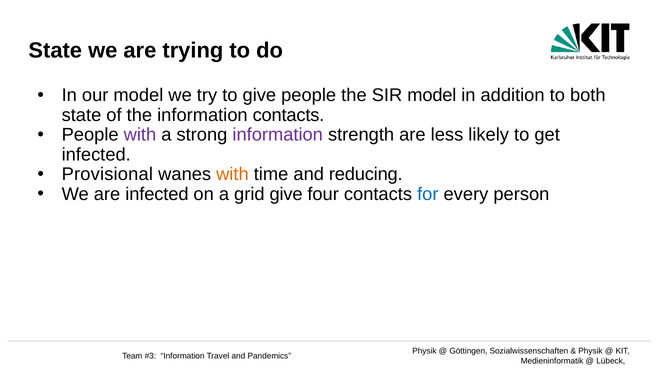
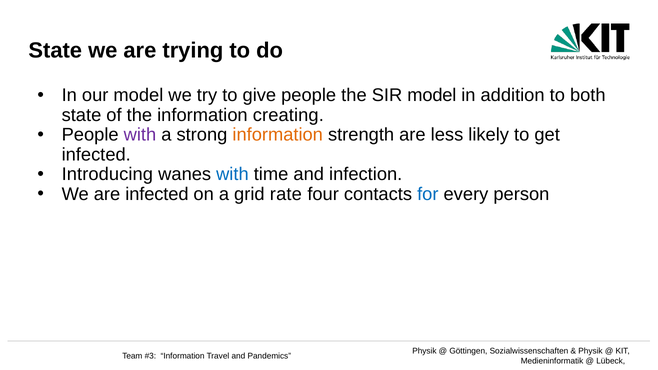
information contacts: contacts -> creating (288, 115)
information colour: purple -> orange (278, 135)
Provisional: Provisional -> Introducing (107, 174)
with colour: orange -> blue (232, 174)
reducing: reducing -> infection (366, 174)
grid give: give -> rate (286, 194)
